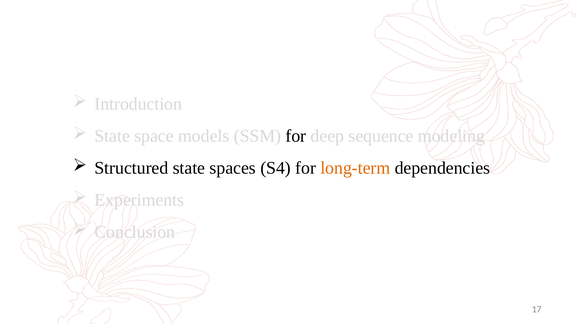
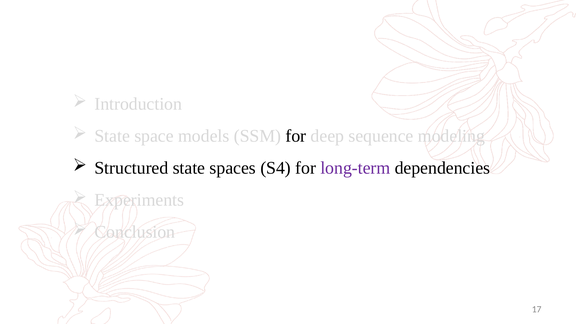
long-term colour: orange -> purple (355, 168)
